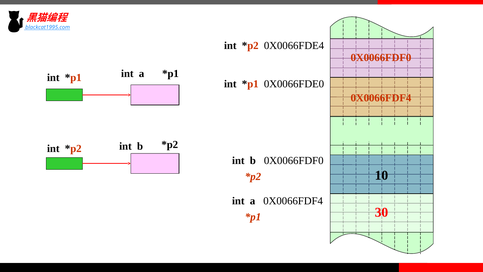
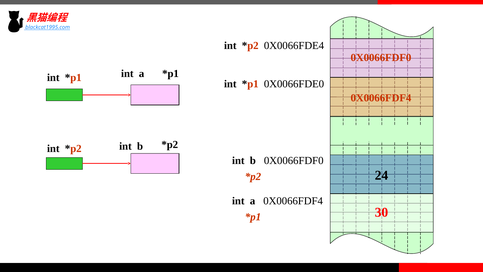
10: 10 -> 24 (381, 175)
